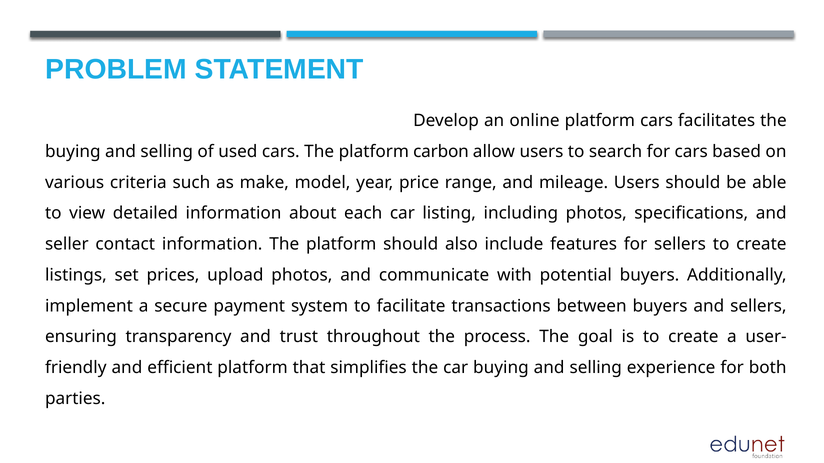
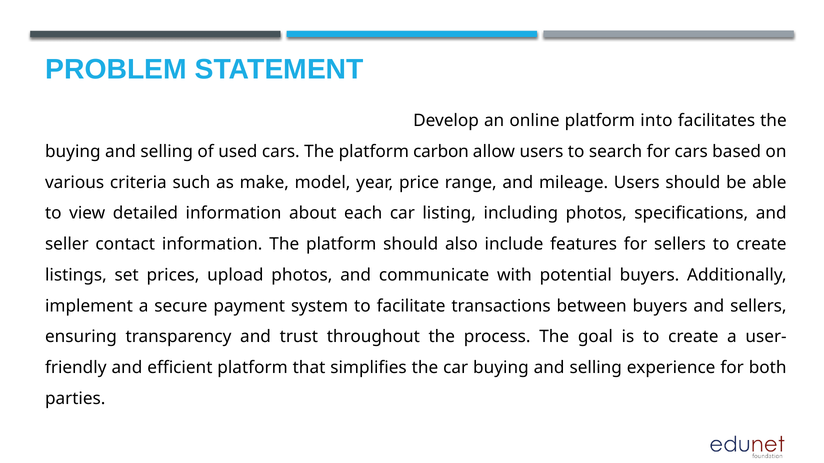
platform cars: cars -> into (656, 121)
